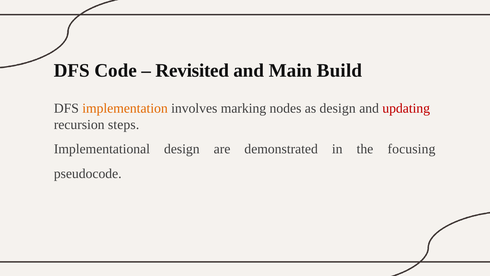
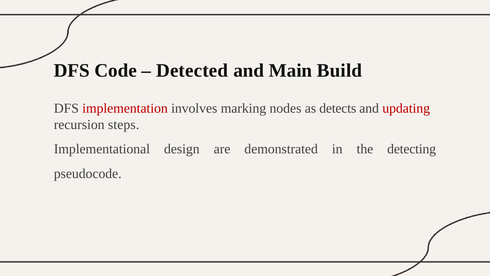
Revisited: Revisited -> Detected (192, 70)
implementation colour: orange -> red (125, 108)
as design: design -> detects (338, 108)
focusing: focusing -> detecting (412, 149)
